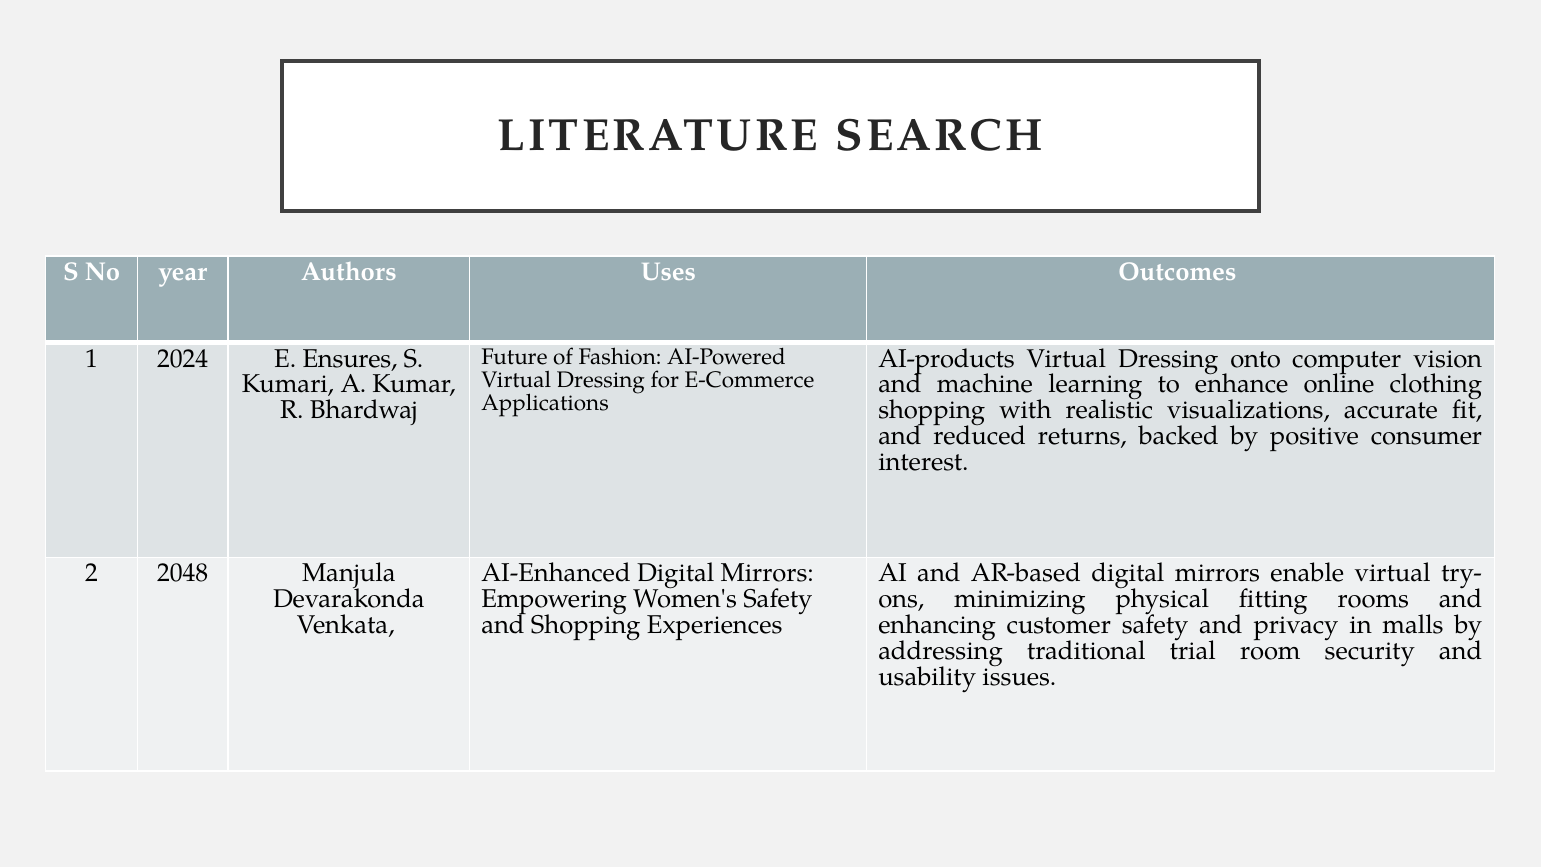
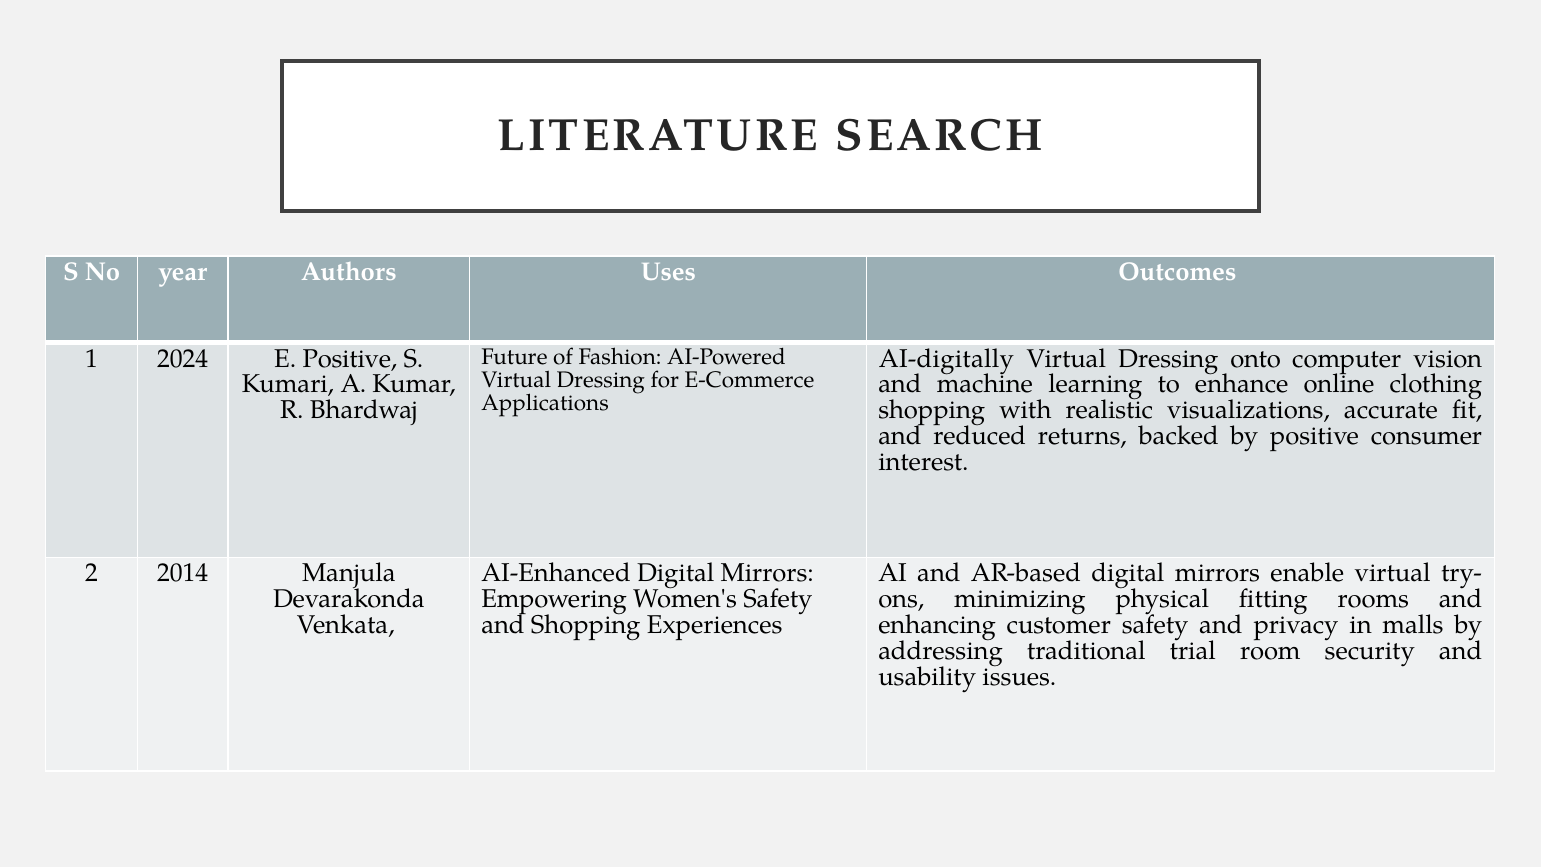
E Ensures: Ensures -> Positive (350, 359)
AI-products: AI-products -> AI-digitally (946, 359)
2048: 2048 -> 2014 (183, 573)
